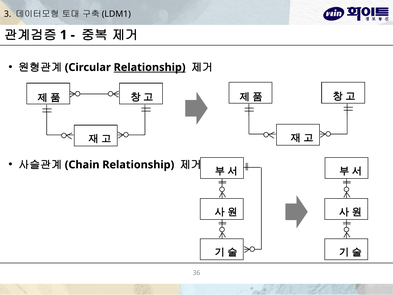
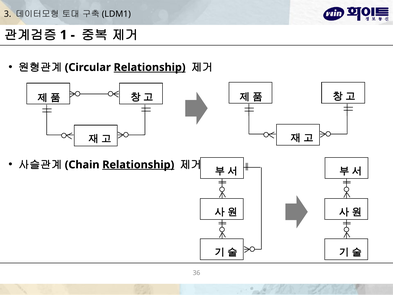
Relationship underline: none -> present (138, 165)
